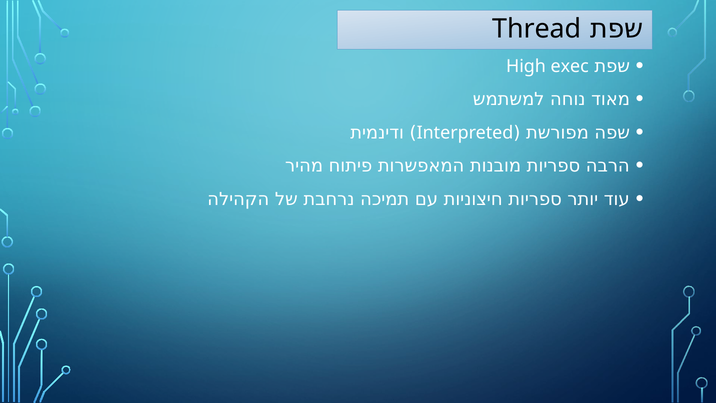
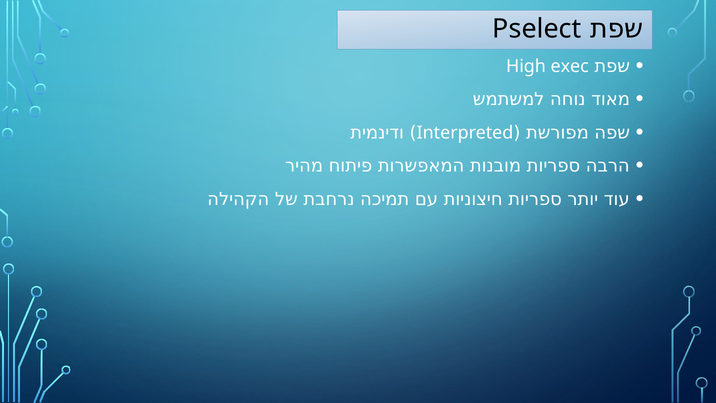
Thread: Thread -> Pselect (537, 29)
